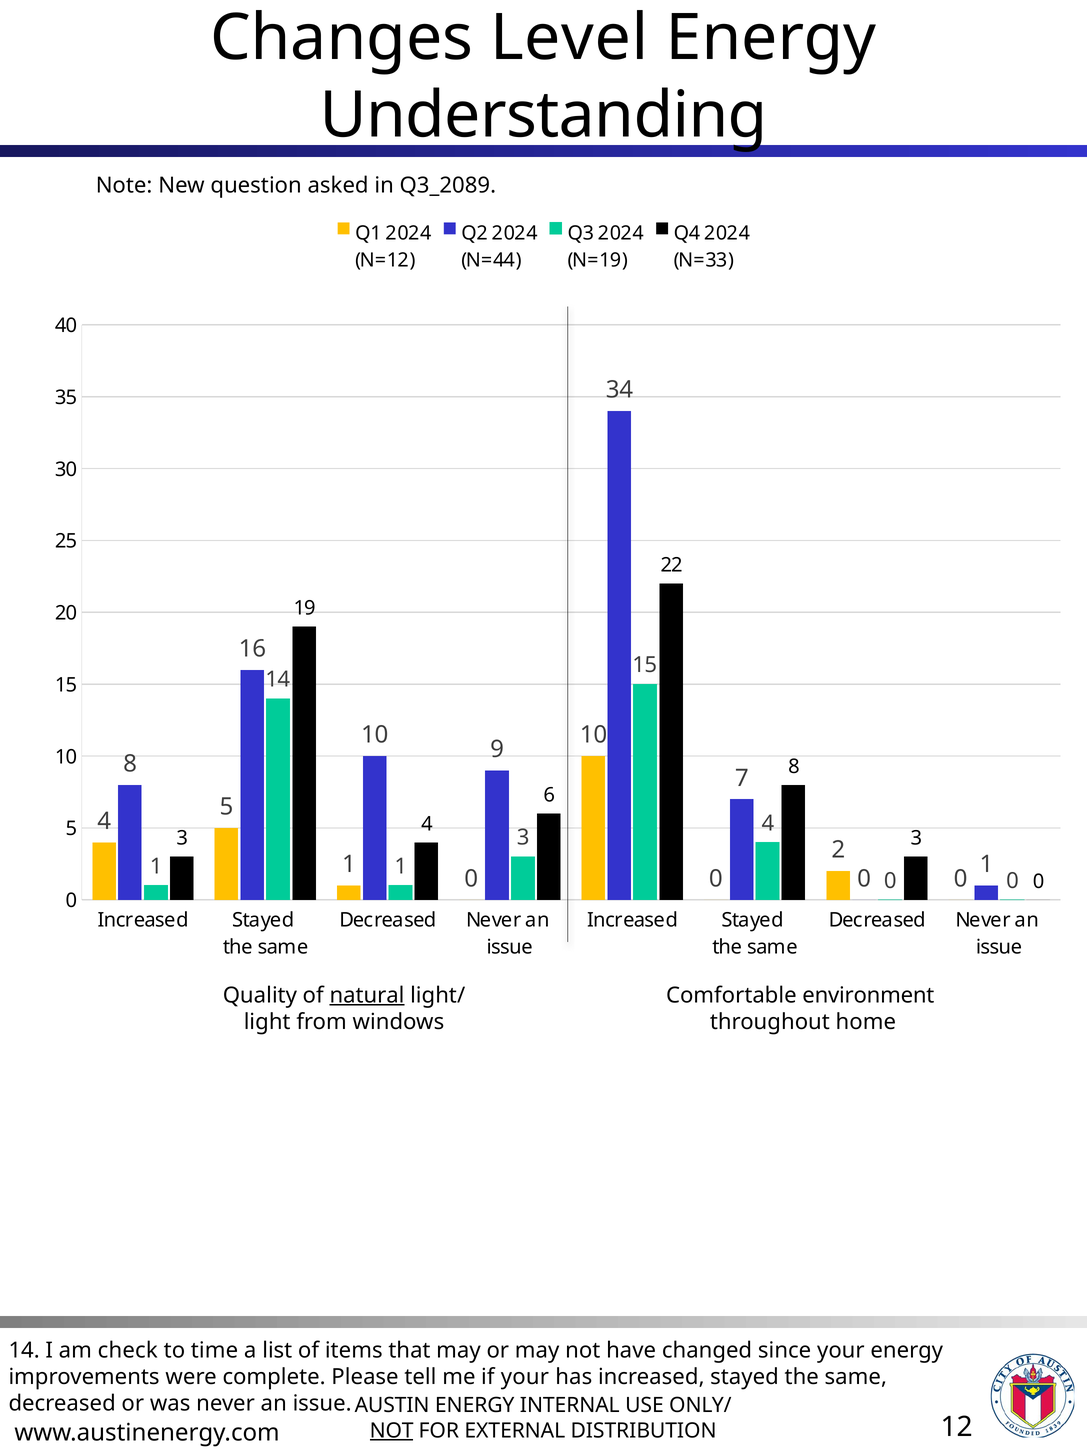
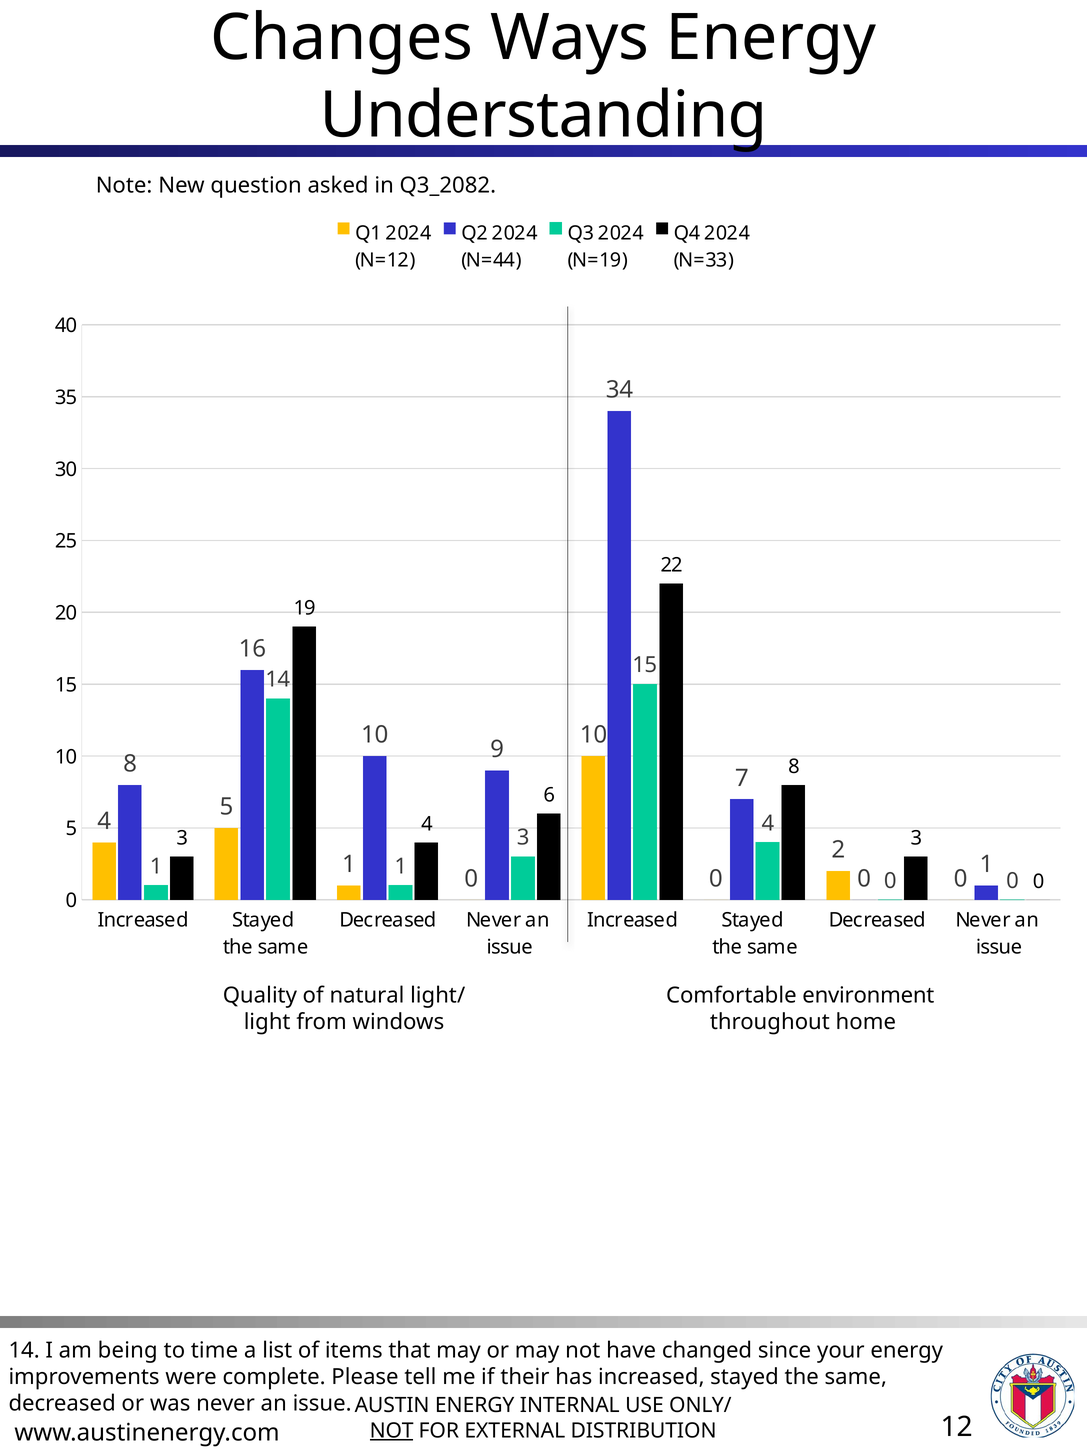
Level: Level -> Ways (570, 38)
Q3_2089: Q3_2089 -> Q3_2082 (448, 186)
natural underline: present -> none (367, 996)
check: check -> being (128, 1351)
if your: your -> their (525, 1377)
